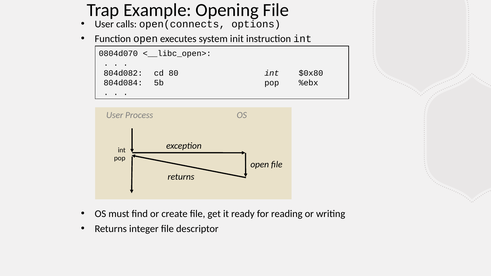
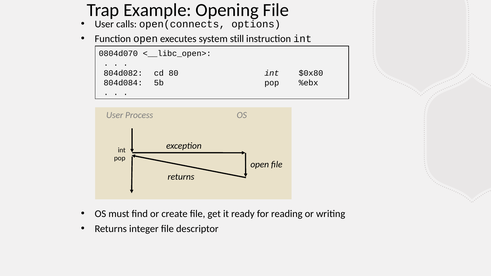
init: init -> still (237, 39)
